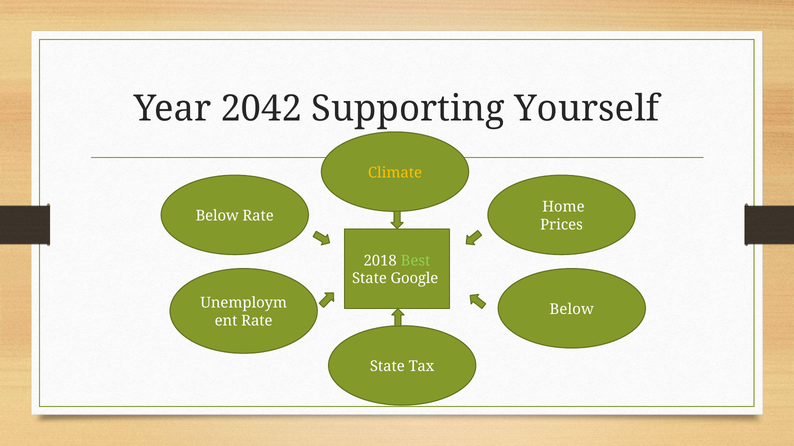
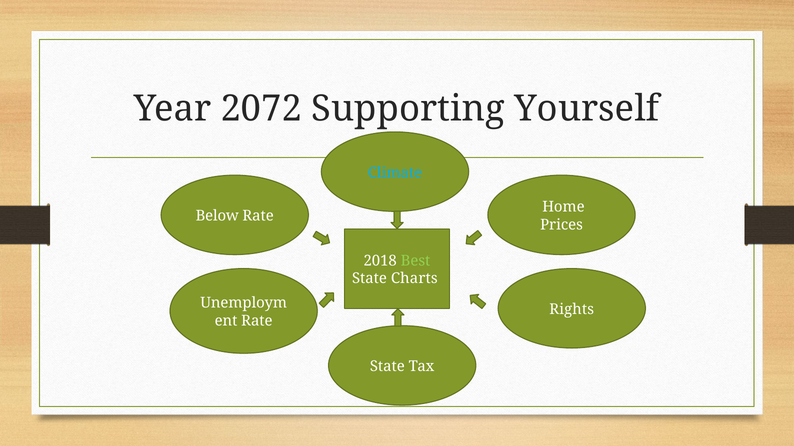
2042: 2042 -> 2072 (261, 109)
Climate colour: yellow -> light blue (395, 173)
Google: Google -> Charts (414, 279)
Below: Below -> Rights (572, 310)
